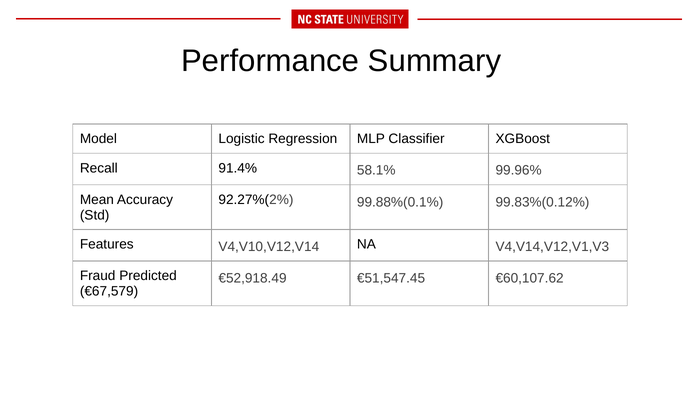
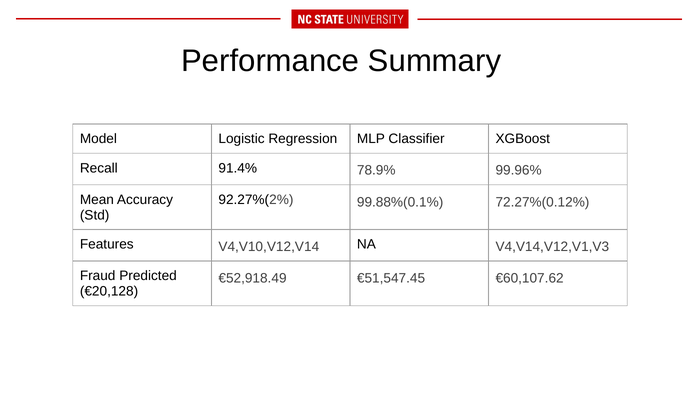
58.1%: 58.1% -> 78.9% (376, 170)
99.83%(0.12%: 99.83%(0.12% -> 72.27%(0.12% (542, 202)
€67,579: €67,579 -> €20,128 (109, 291)
